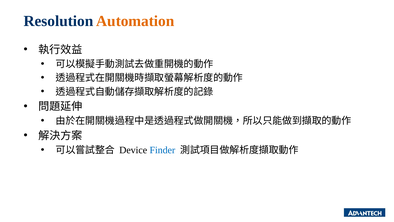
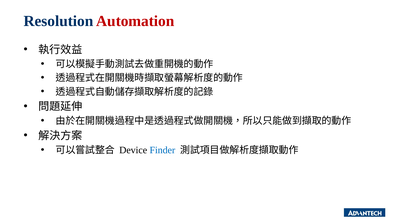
Automation colour: orange -> red (135, 21)
